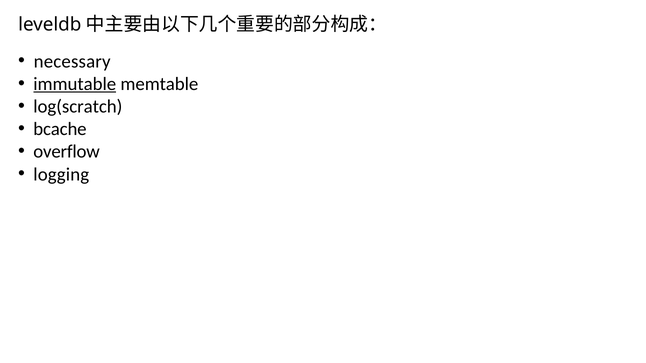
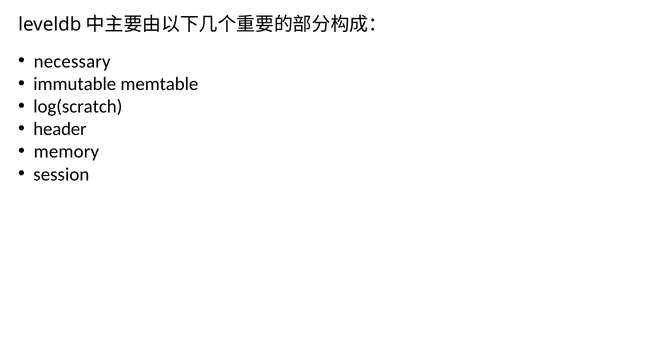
immutable underline: present -> none (75, 84)
bcache: bcache -> header (60, 129)
overflow: overflow -> memory (66, 152)
logging: logging -> session (61, 174)
